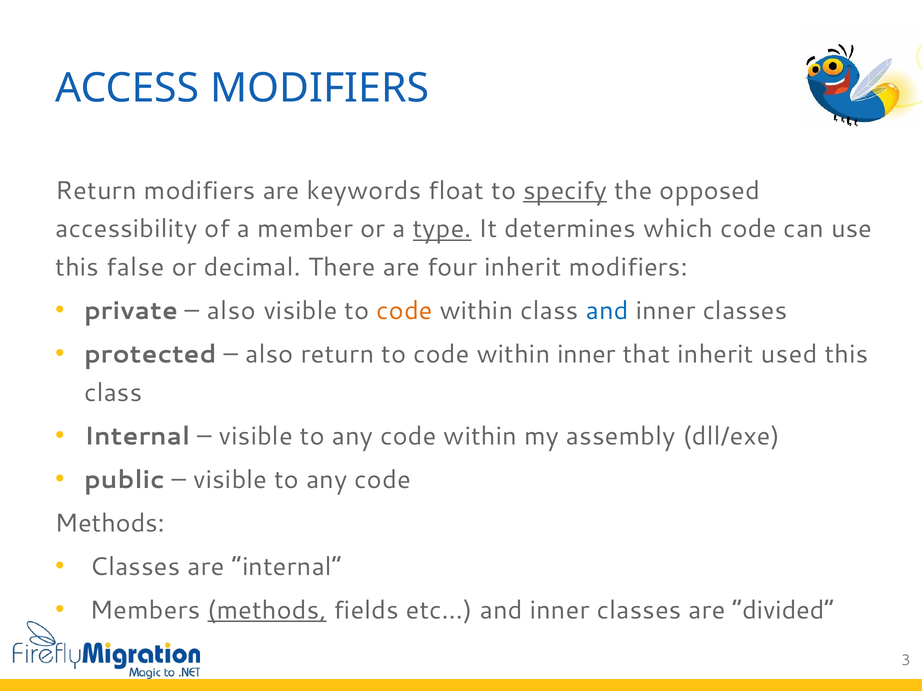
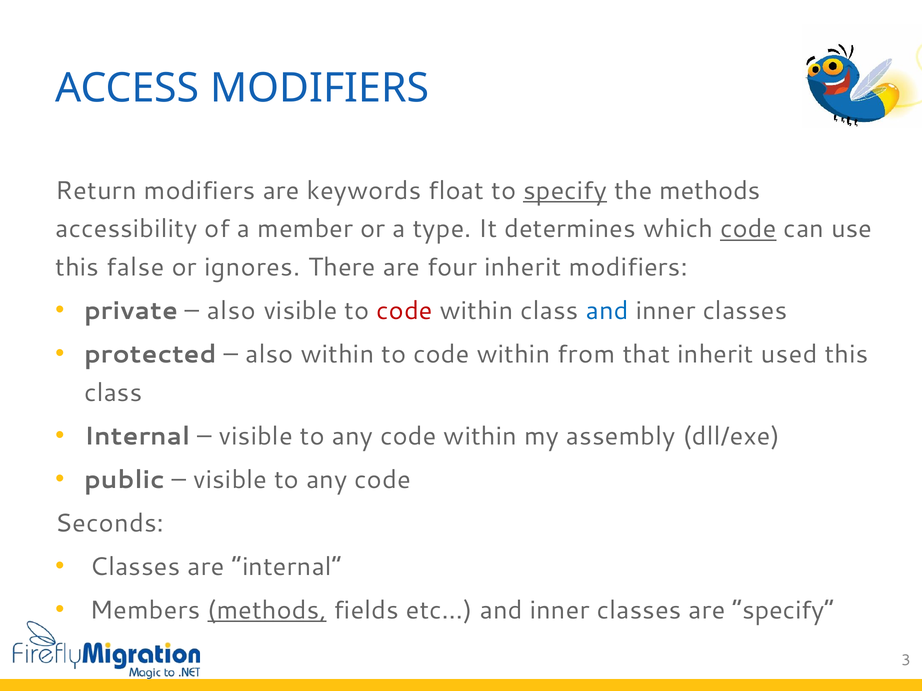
the opposed: opposed -> methods (710, 191)
type underline: present -> none (442, 229)
code underline: none -> present (748, 229)
decimal: decimal -> ignores (252, 268)
code colour: orange -> red (405, 311)
also return: return -> within (337, 355)
within inner: inner -> from (586, 355)
Methods: Methods -> Seconds (110, 524)
are divided: divided -> specify (783, 611)
